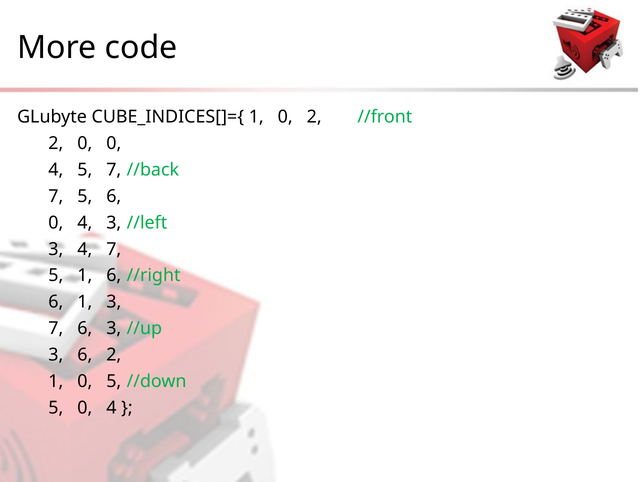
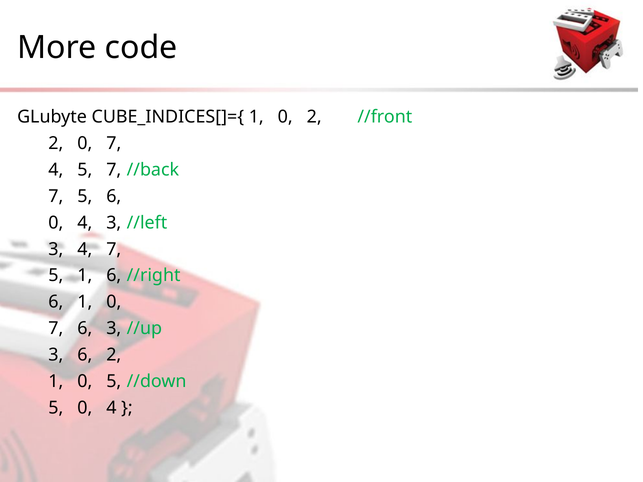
2 0 0: 0 -> 7 (114, 143)
6 1 3: 3 -> 0 (114, 302)
